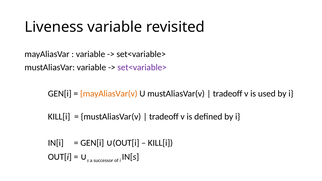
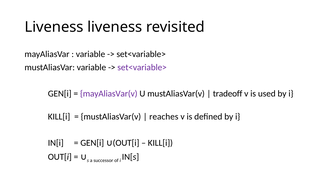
Liveness variable: variable -> liveness (115, 27)
mayAliasVar(v colour: orange -> purple (109, 94)
tradeoff: tradeoff -> reaches (164, 117)
